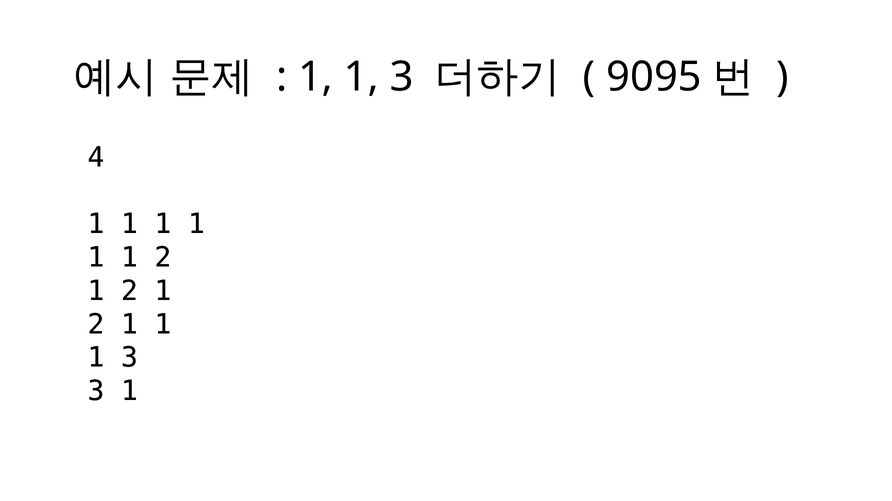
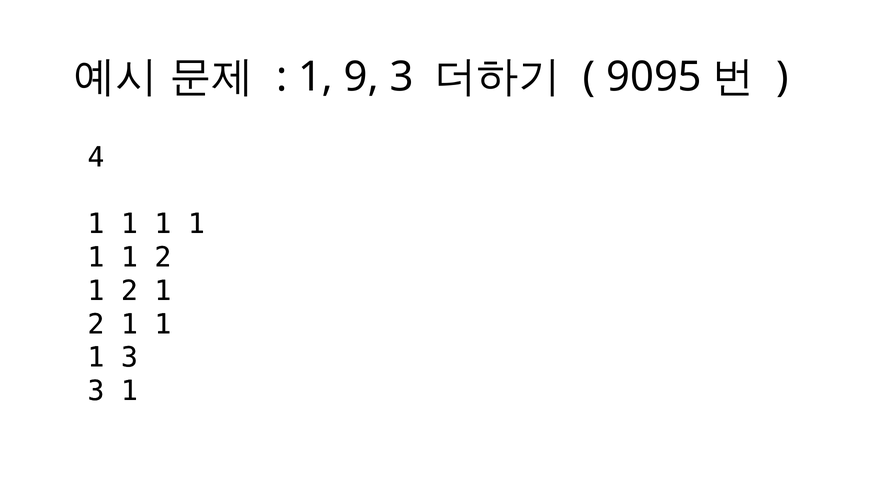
1: 1 -> 9 (362, 77)
